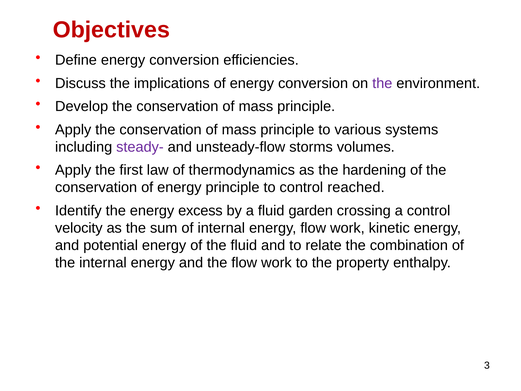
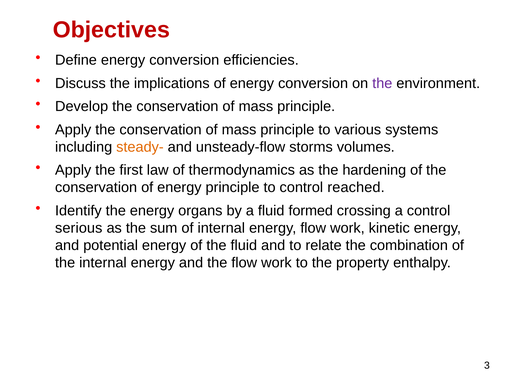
steady- colour: purple -> orange (140, 147)
excess: excess -> organs (200, 211)
garden: garden -> formed (311, 211)
velocity: velocity -> serious (79, 228)
